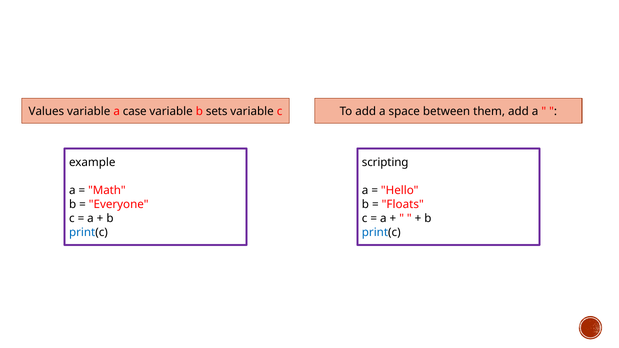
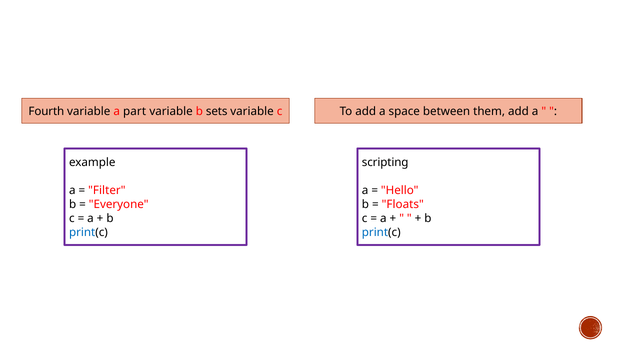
Values: Values -> Fourth (46, 112)
case: case -> part (135, 112)
Math: Math -> Filter (107, 191)
